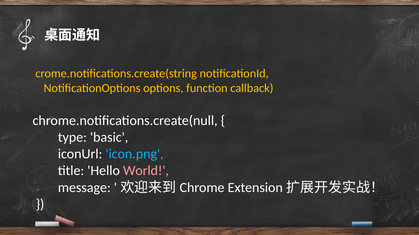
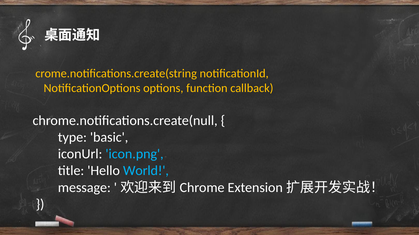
World colour: pink -> light blue (146, 171)
